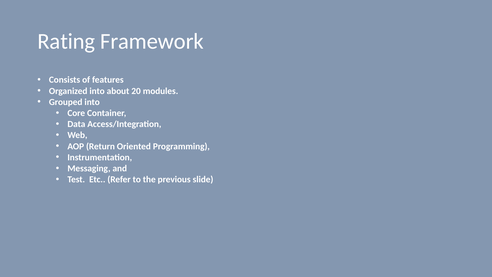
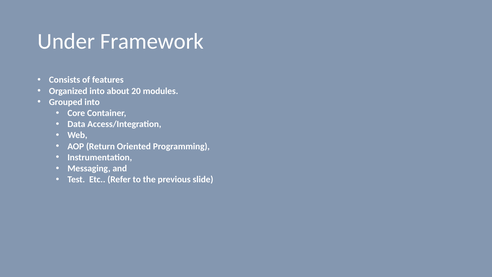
Rating: Rating -> Under (66, 41)
